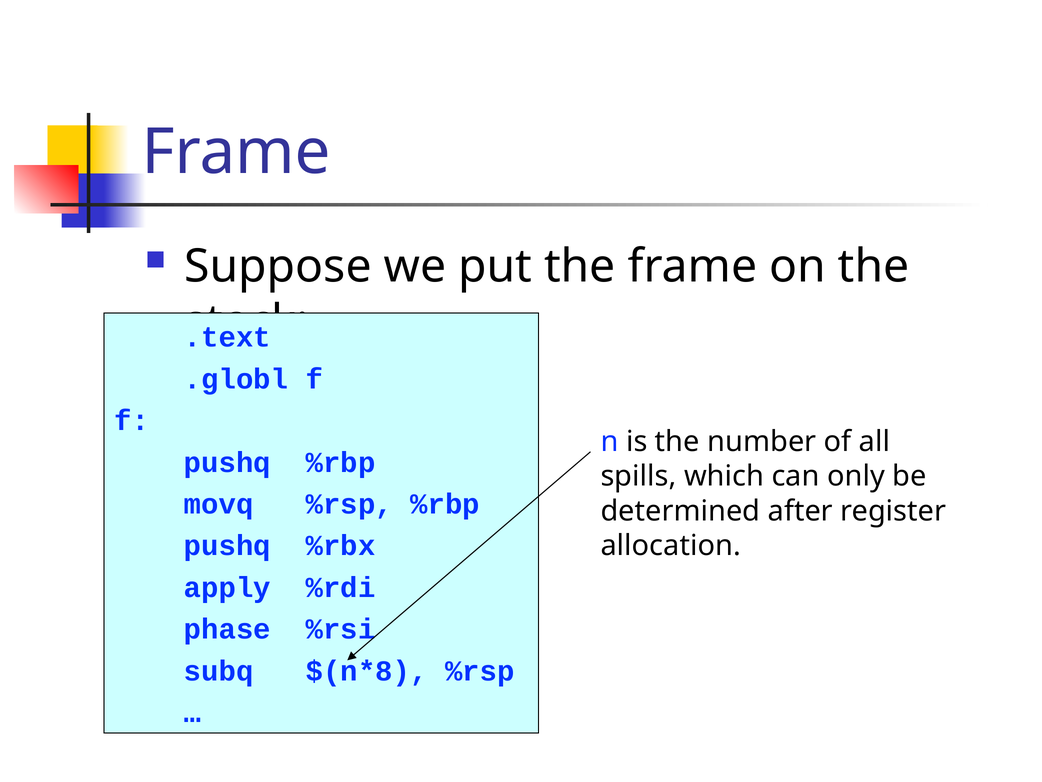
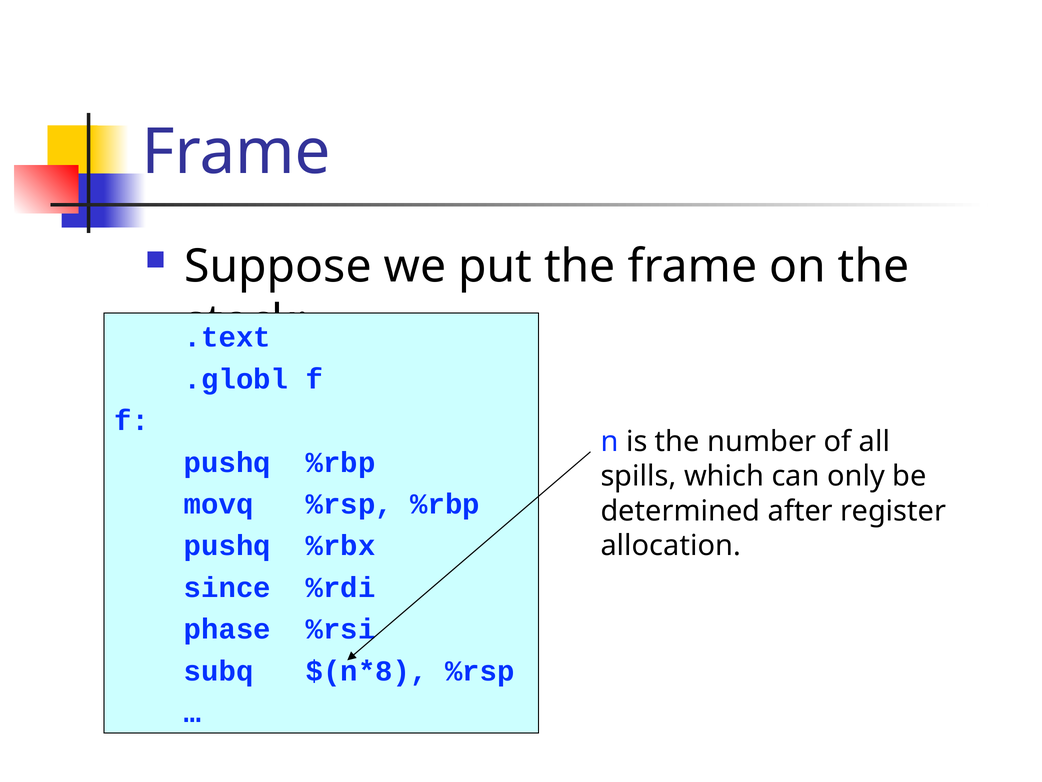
apply: apply -> since (227, 587)
